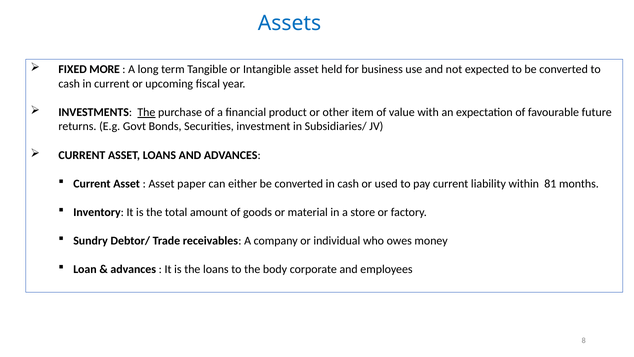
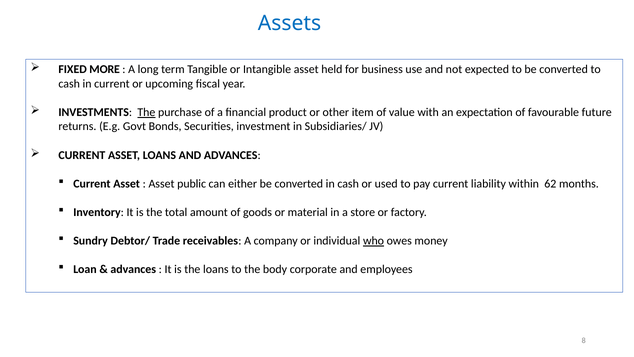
paper: paper -> public (192, 183)
81: 81 -> 62 (550, 183)
who underline: none -> present (374, 241)
